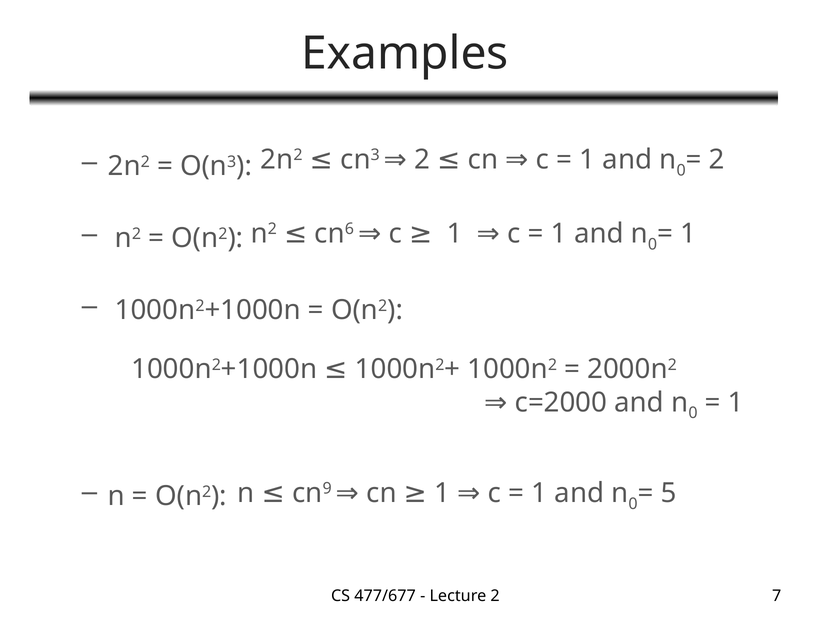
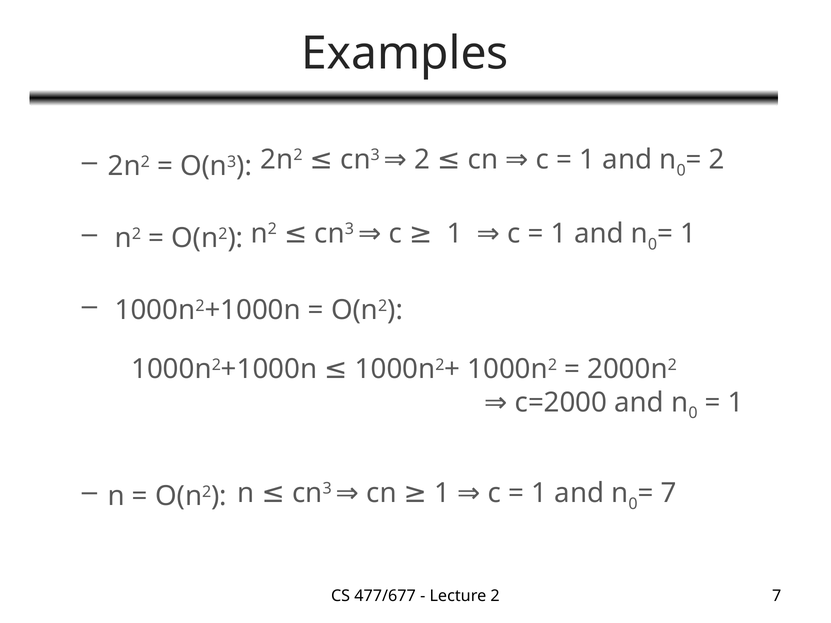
6: 6 -> 3 (349, 229)
9: 9 -> 3 (327, 489)
5: 5 -> 7 (669, 493)
